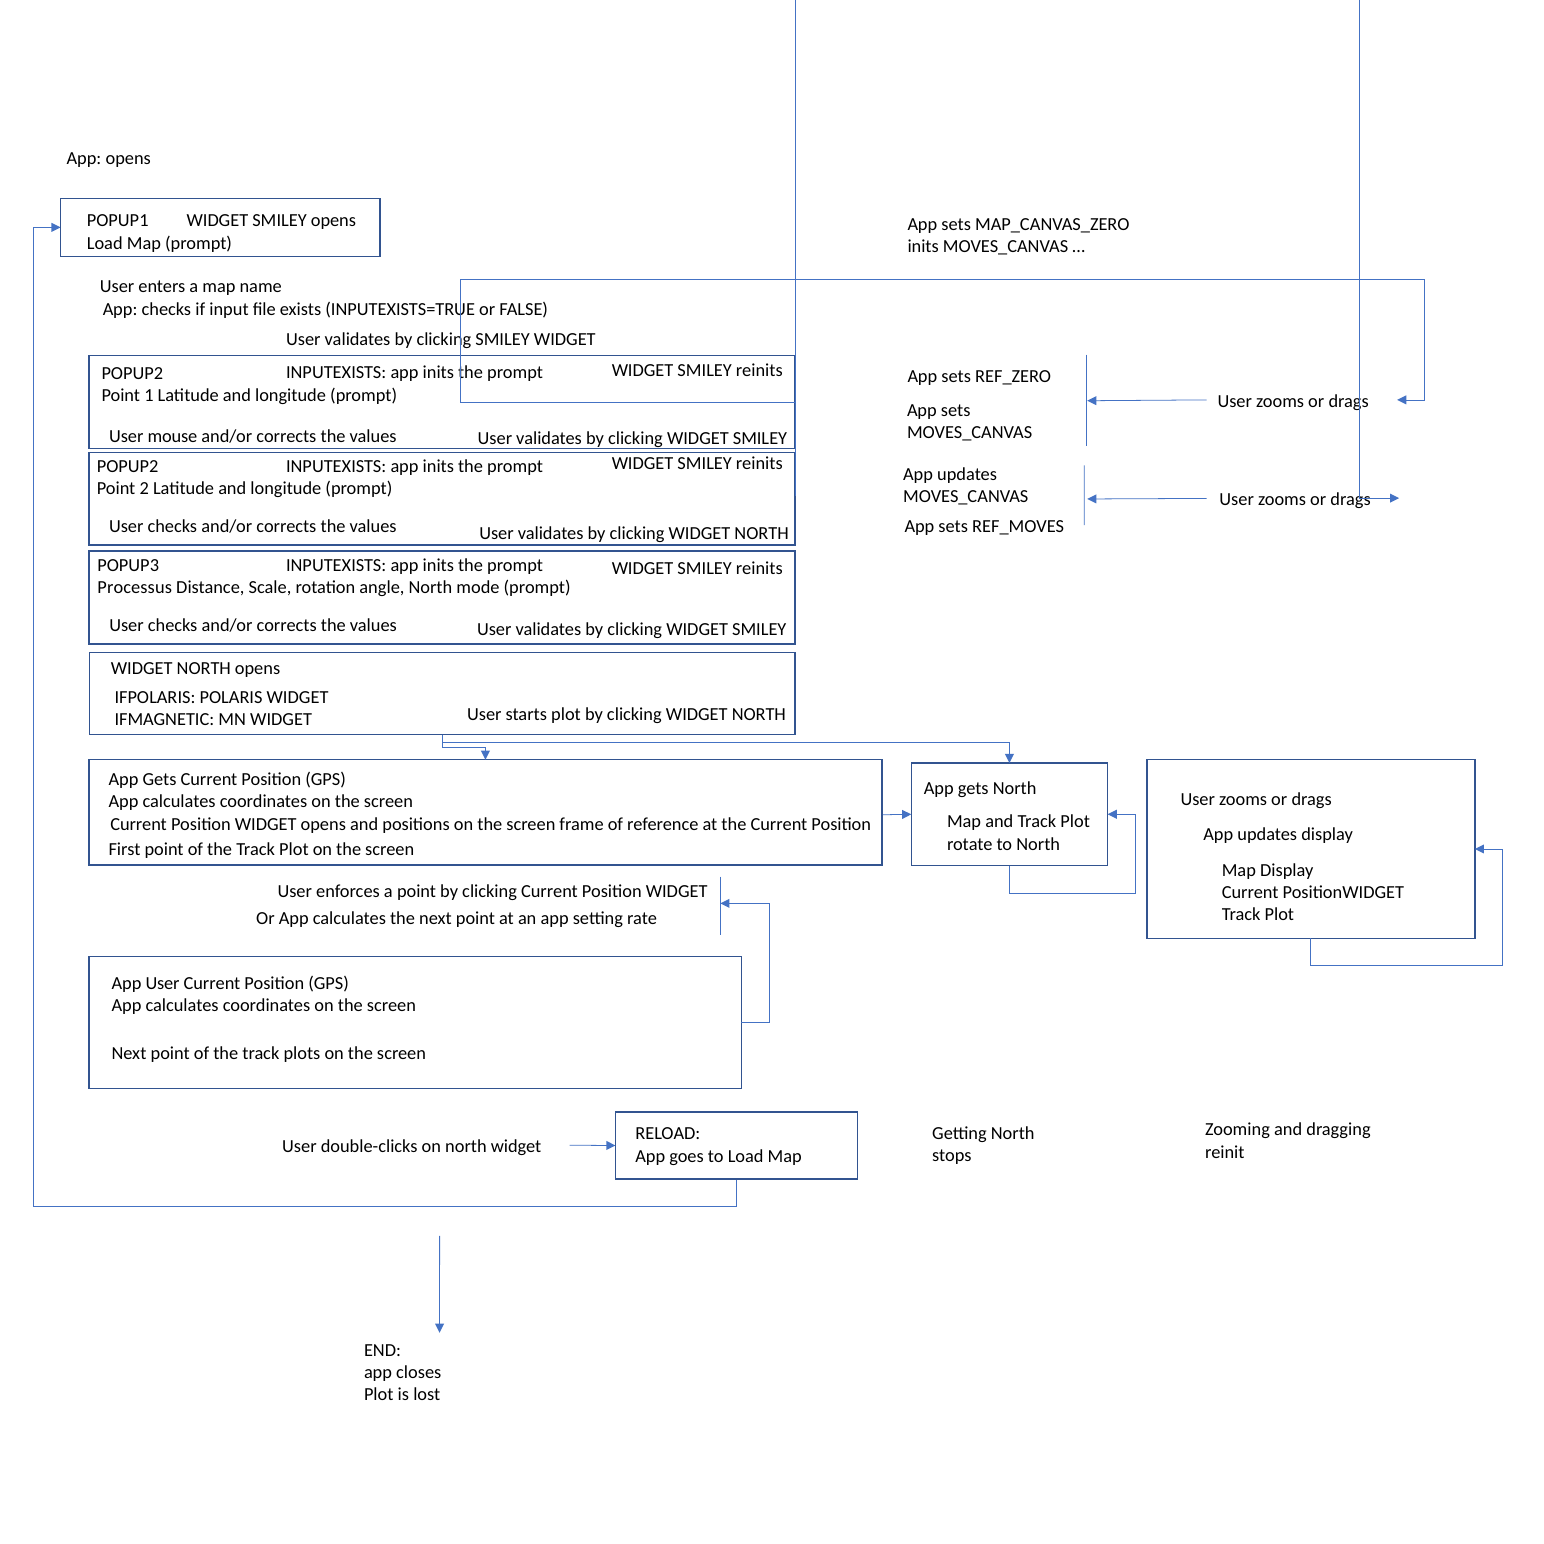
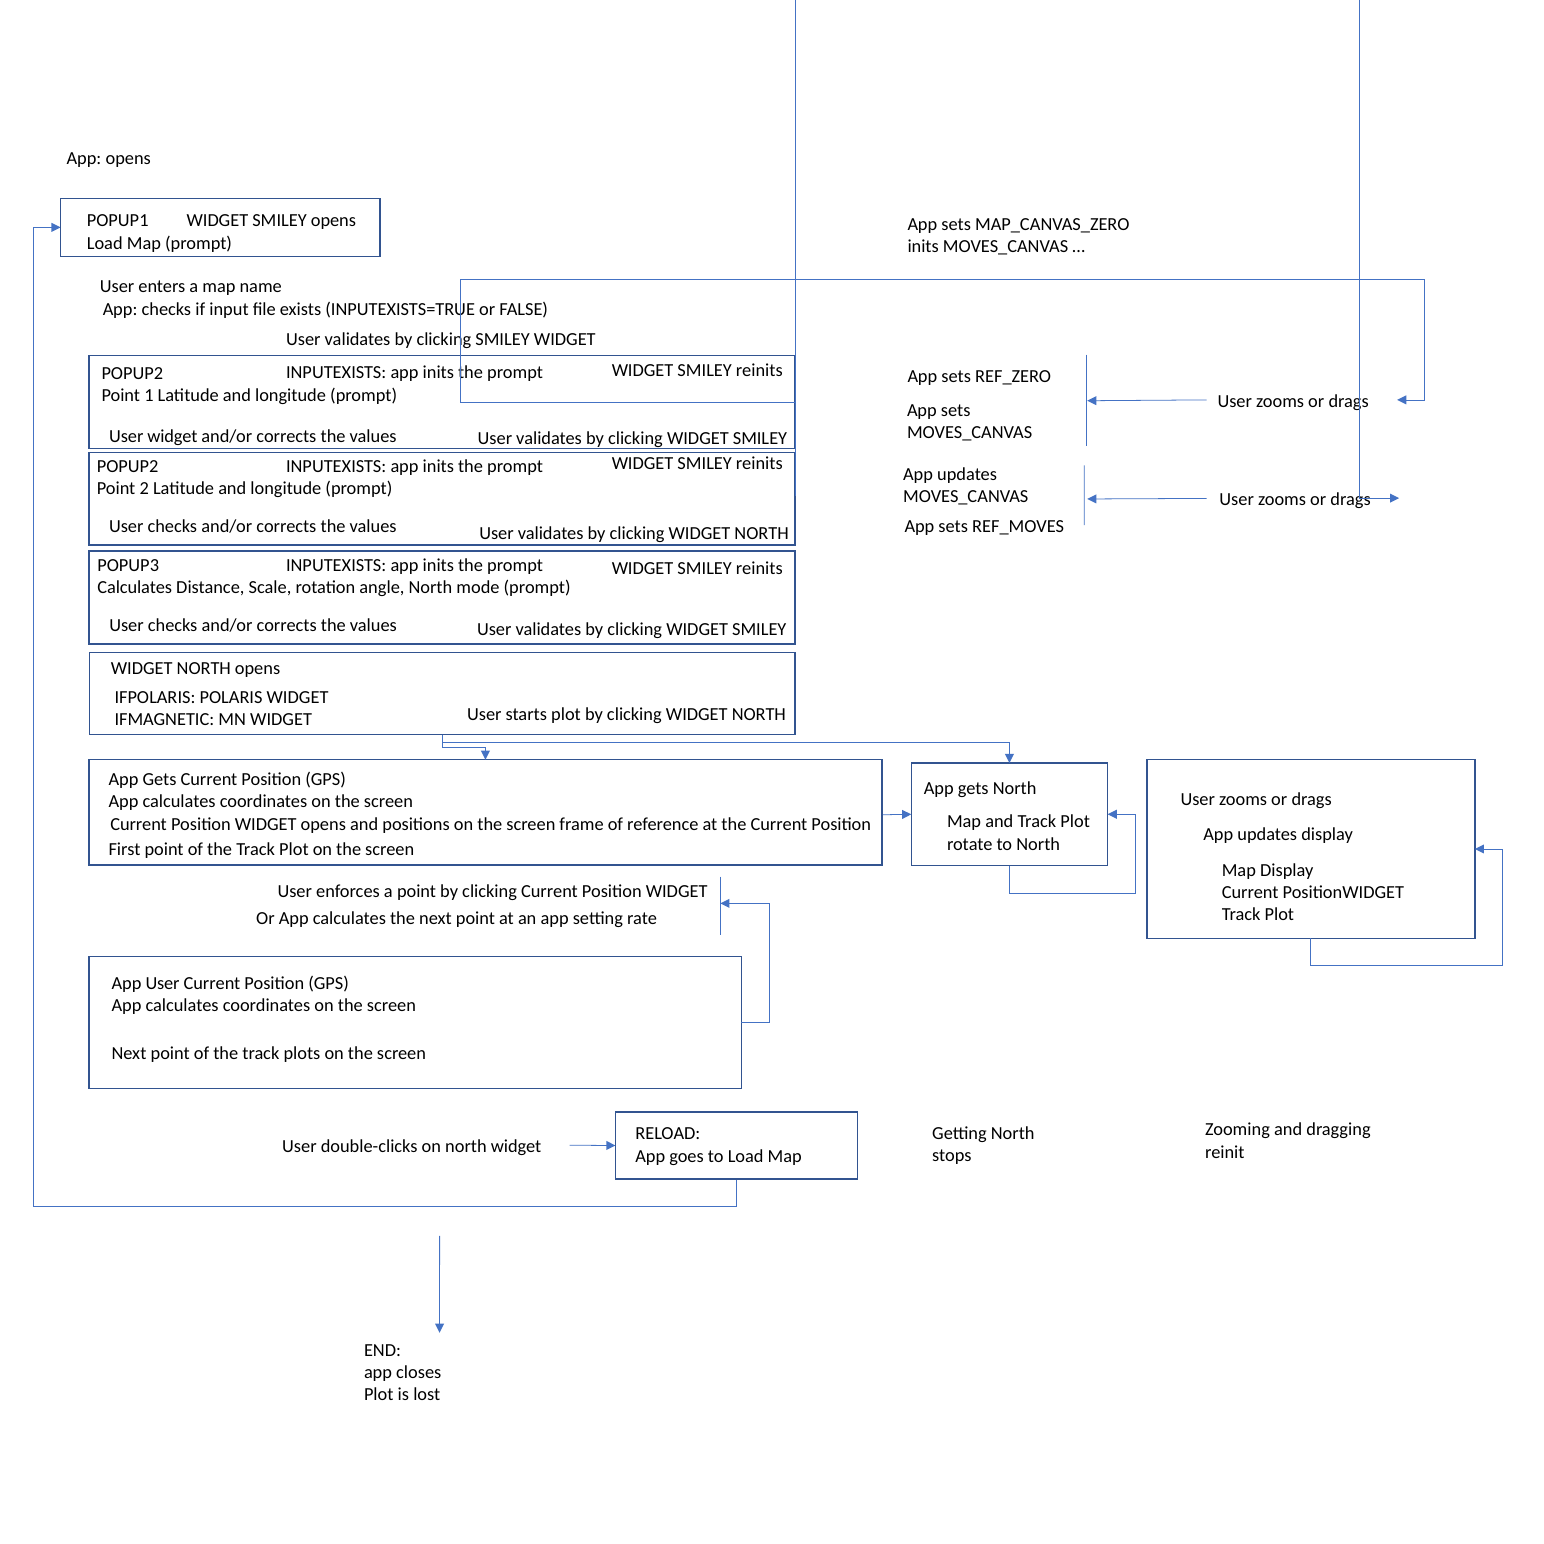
User mouse: mouse -> widget (172, 436)
Processus: Processus -> Calculates (135, 587)
